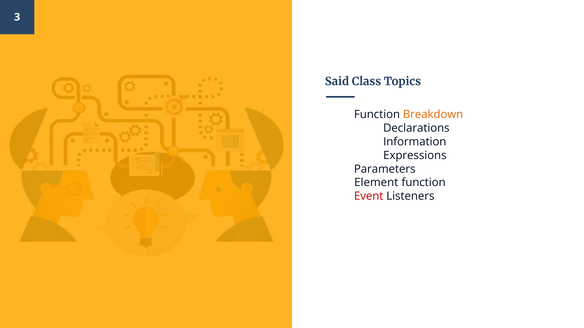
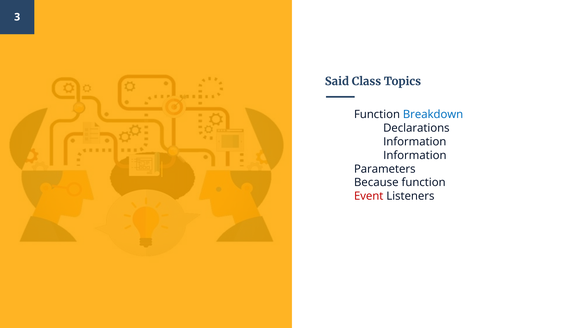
Breakdown colour: orange -> blue (433, 115)
Expressions: Expressions -> Information (415, 156)
Element: Element -> Because (376, 183)
